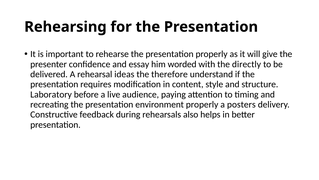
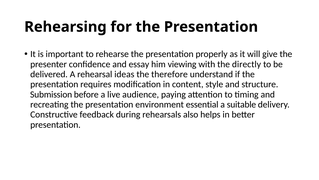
worded: worded -> viewing (182, 64)
Laboratory: Laboratory -> Submission (51, 94)
environment properly: properly -> essential (202, 104)
posters: posters -> suitable (241, 104)
